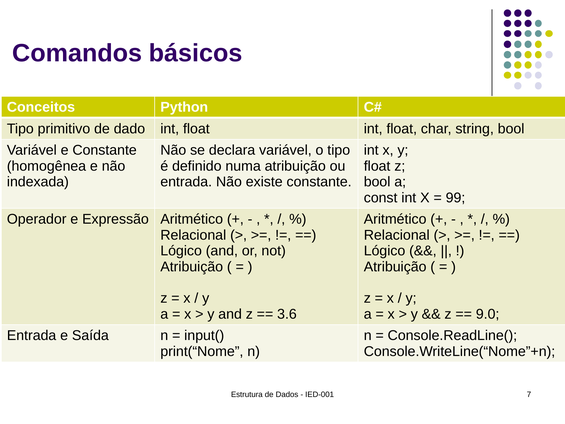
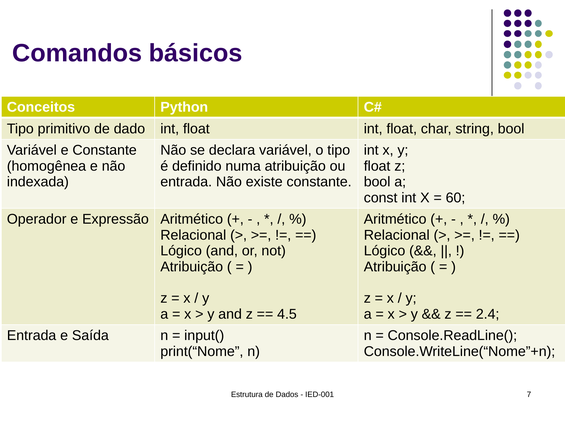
99: 99 -> 60 (455, 198)
3.6: 3.6 -> 4.5 (287, 314)
9.0: 9.0 -> 2.4 (488, 314)
